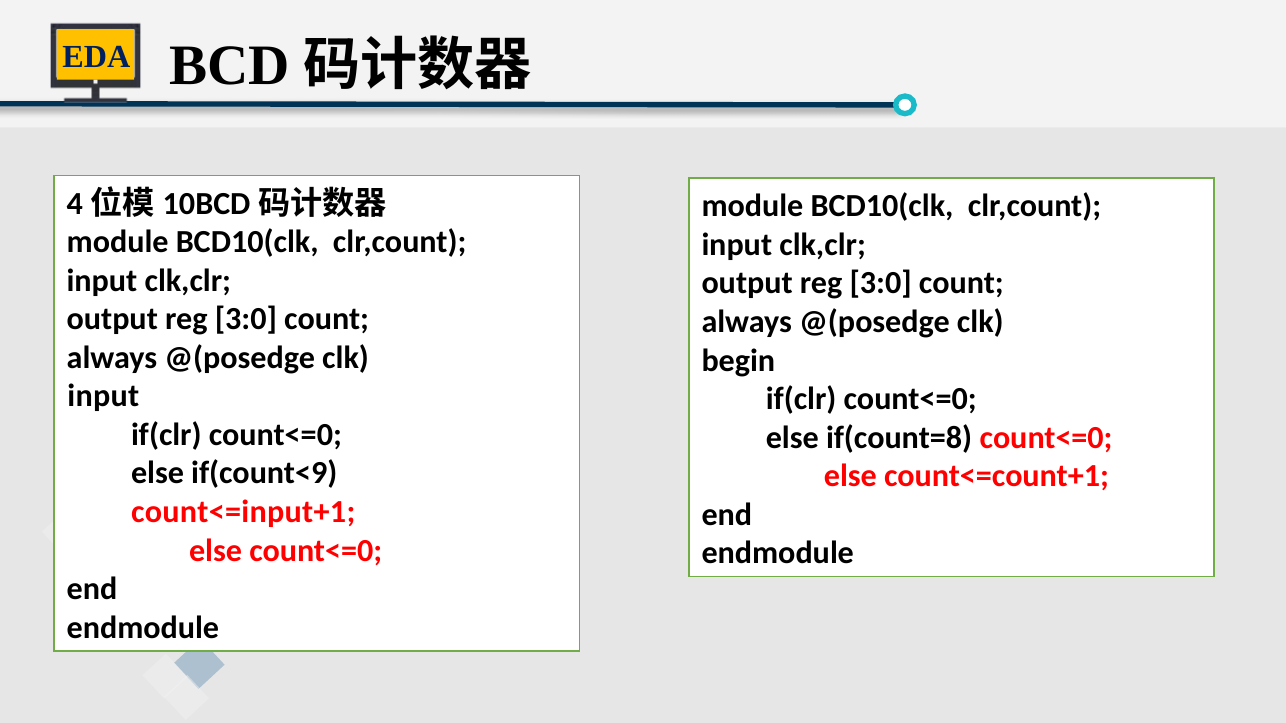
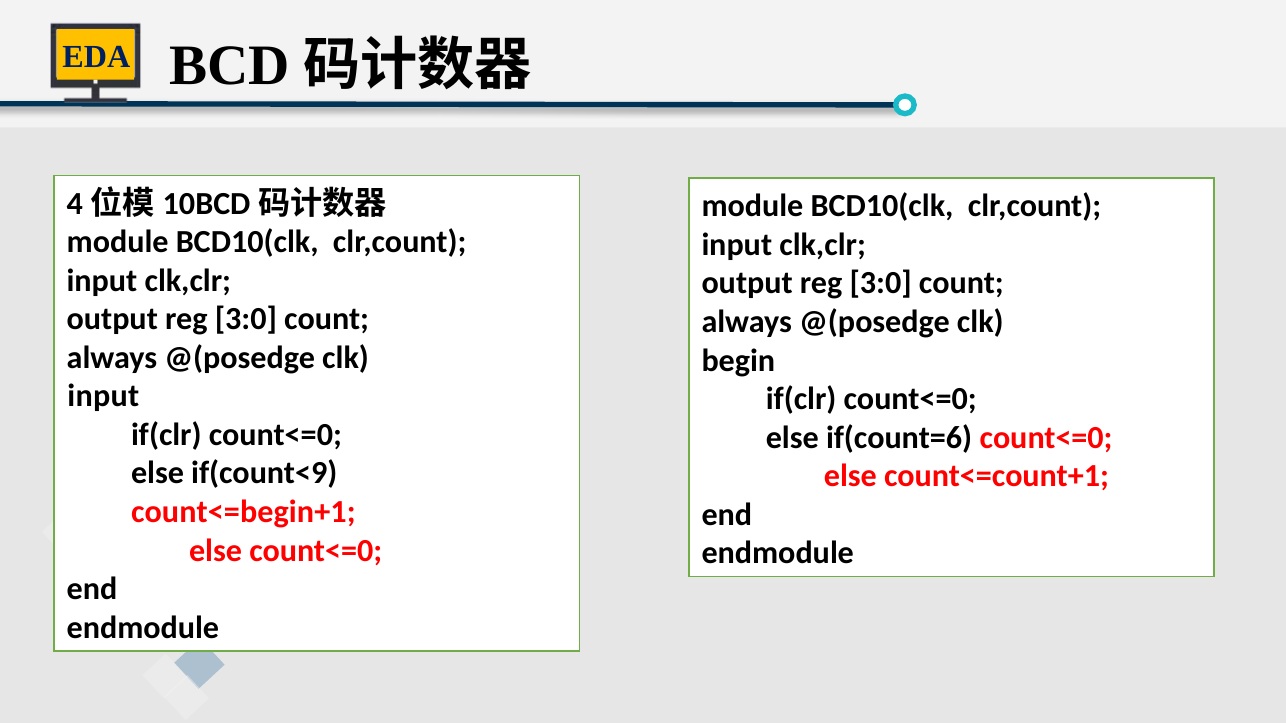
if(count=8: if(count=8 -> if(count=6 (899, 438)
count<=input+1: count<=input+1 -> count<=begin+1 (243, 512)
